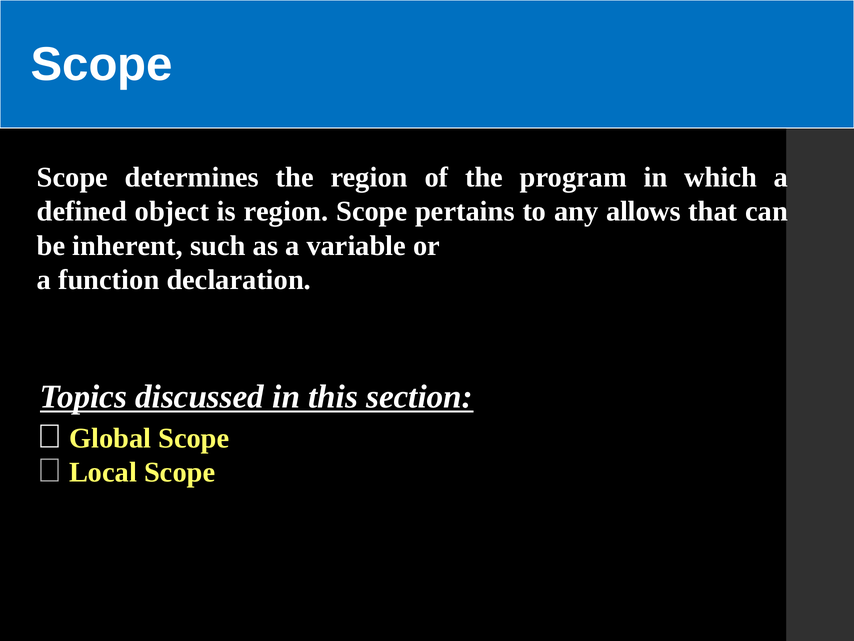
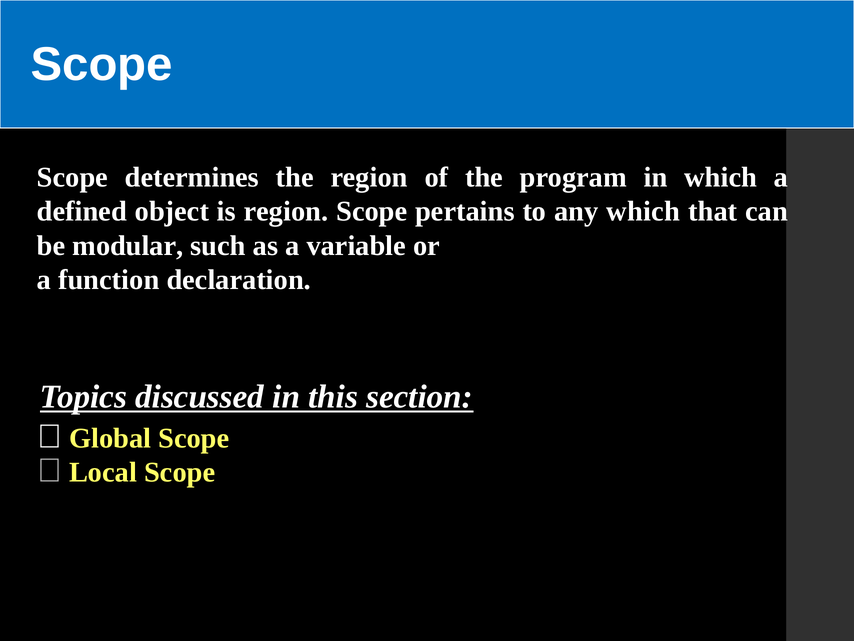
any allows: allows -> which (643, 211)
inherent: inherent -> modular (128, 245)
